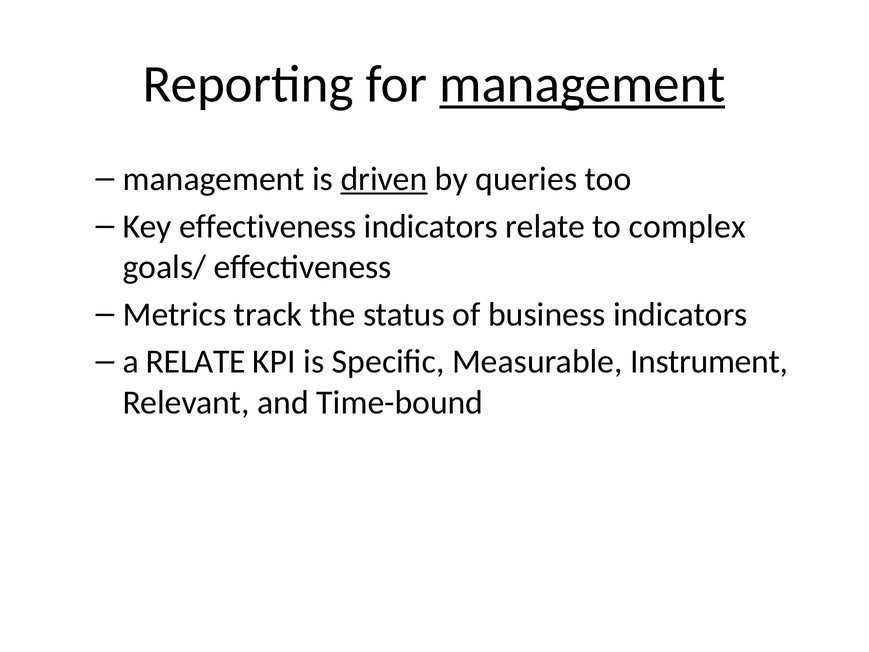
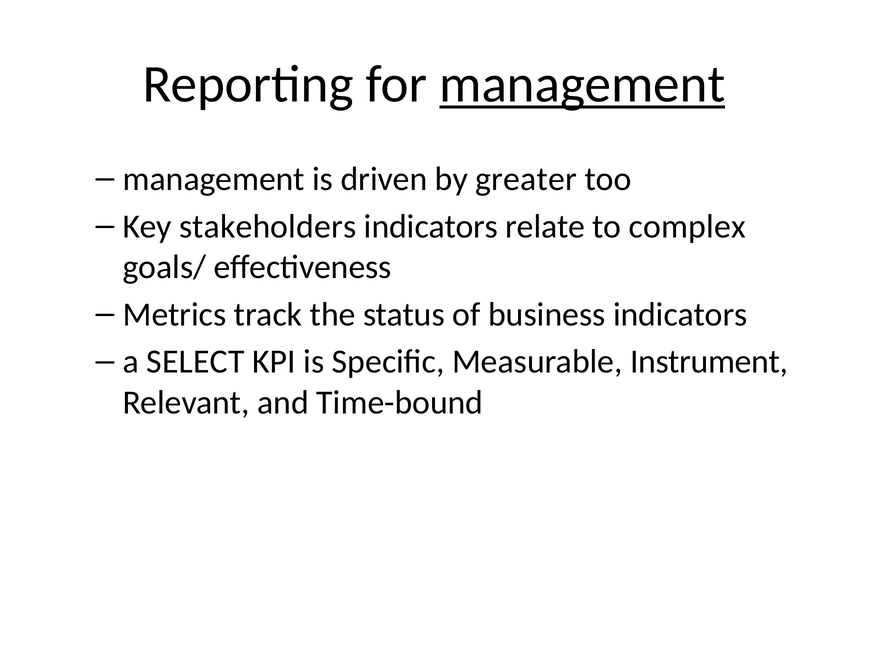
driven underline: present -> none (384, 179)
queries: queries -> greater (526, 179)
Key effectiveness: effectiveness -> stakeholders (268, 226)
a RELATE: RELATE -> SELECT (196, 362)
